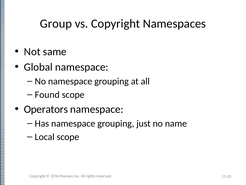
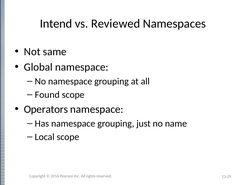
Group: Group -> Intend (56, 24)
vs Copyright: Copyright -> Reviewed (116, 24)
